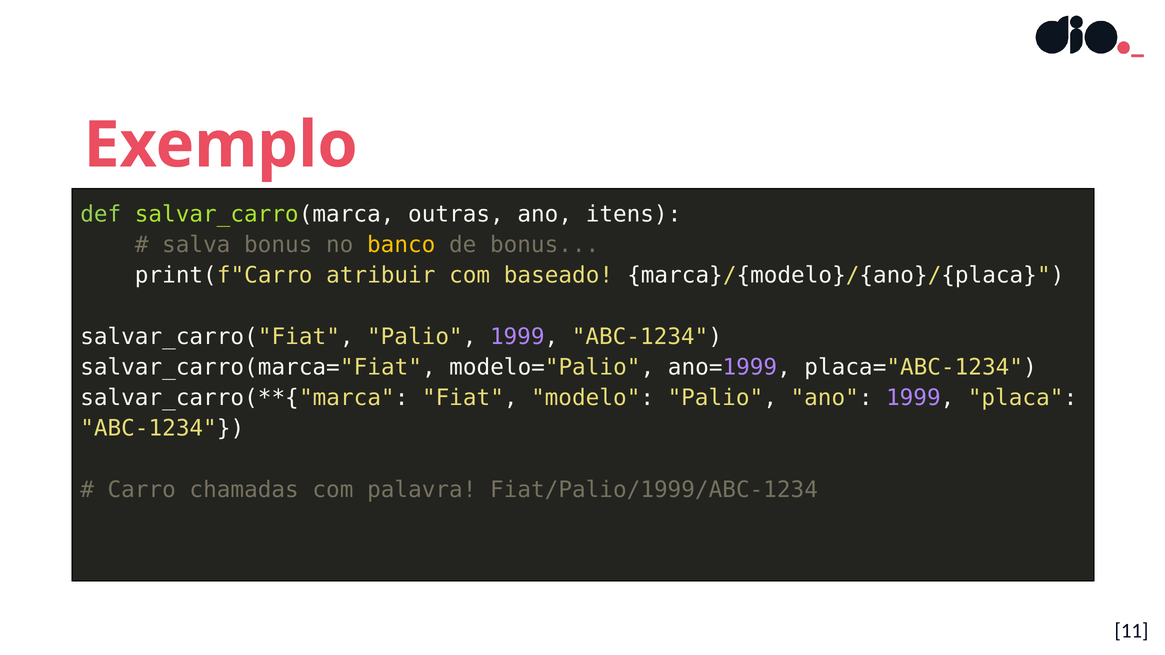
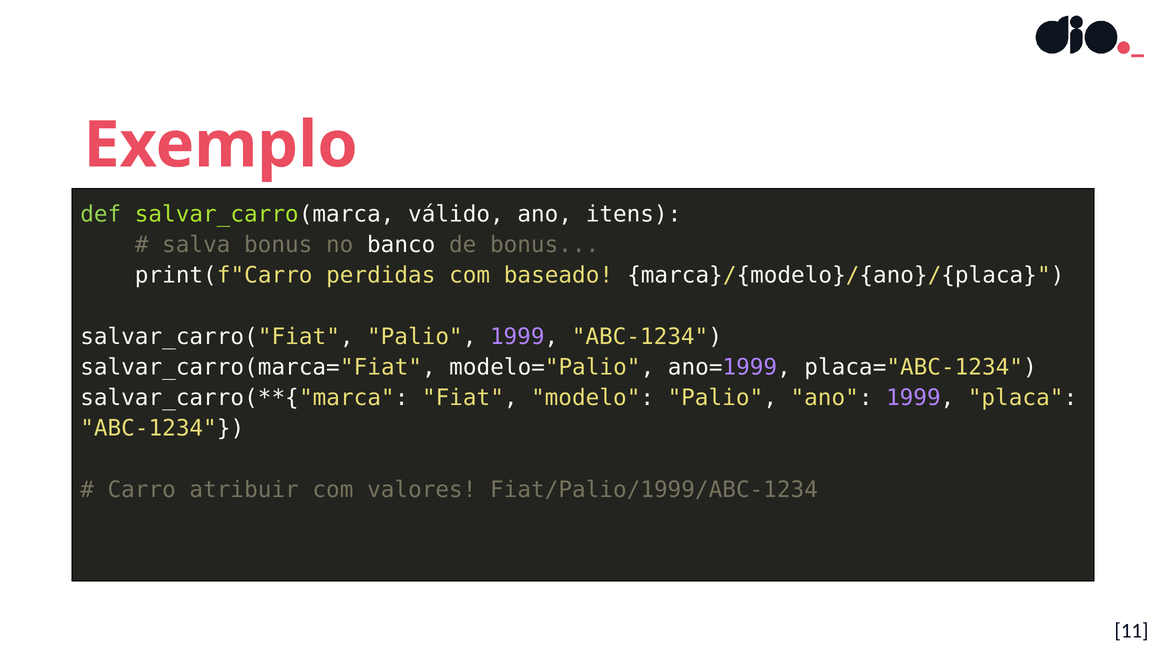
outras: outras -> válido (456, 214)
banco colour: yellow -> white (401, 245)
atribuir: atribuir -> perdidas (381, 276)
chamadas: chamadas -> atribuir (244, 490)
palavra: palavra -> valores (422, 490)
